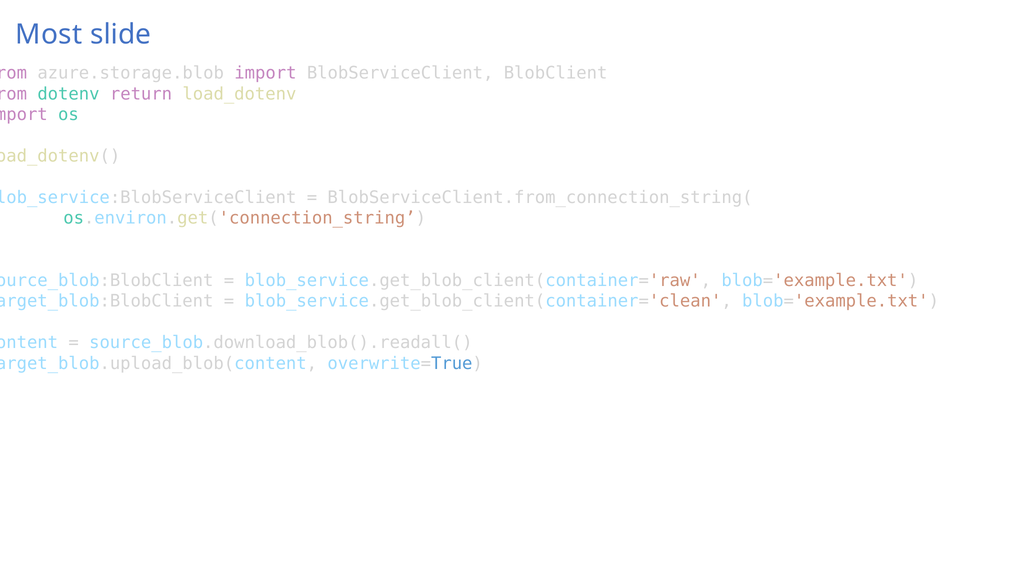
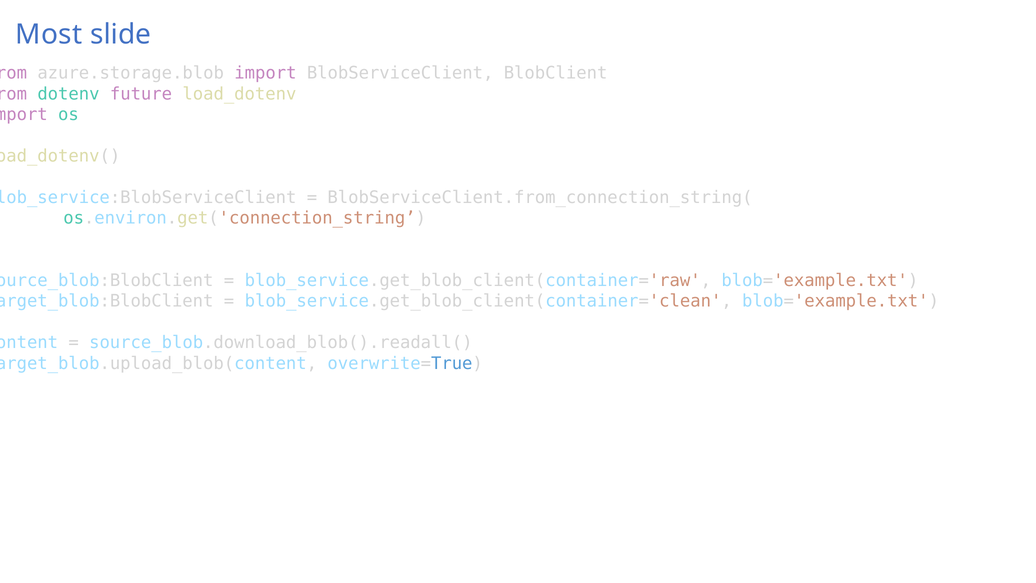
return: return -> future (141, 94)
